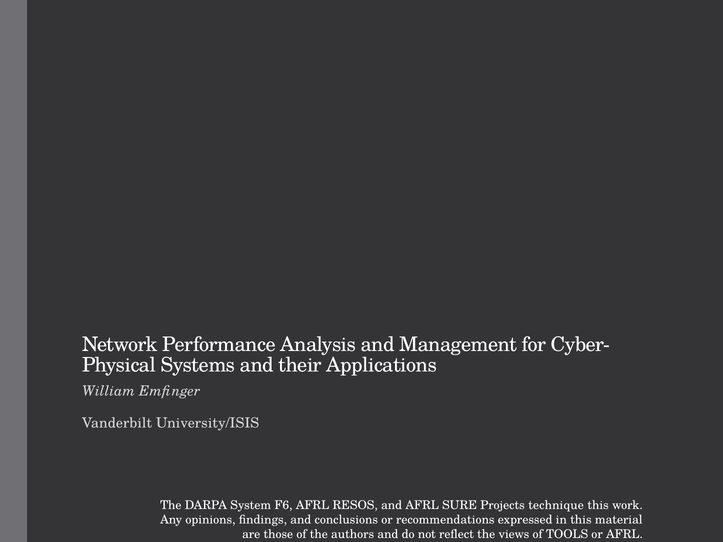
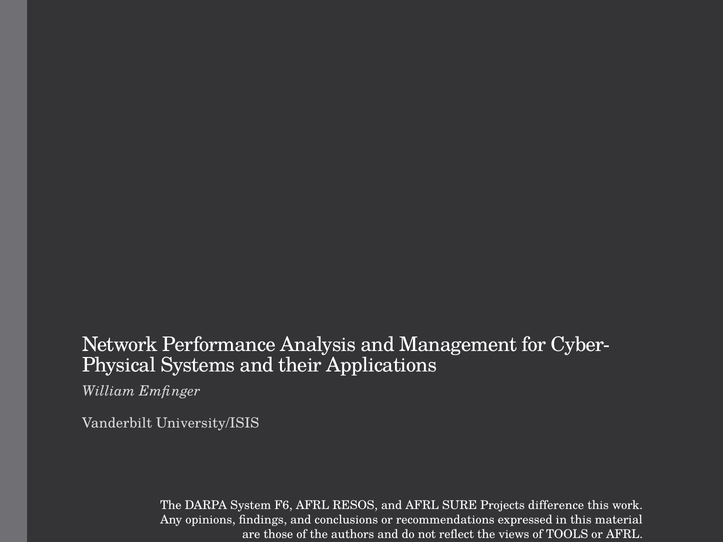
technique: technique -> difference (556, 506)
